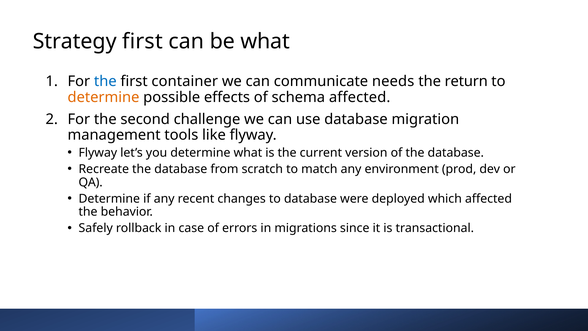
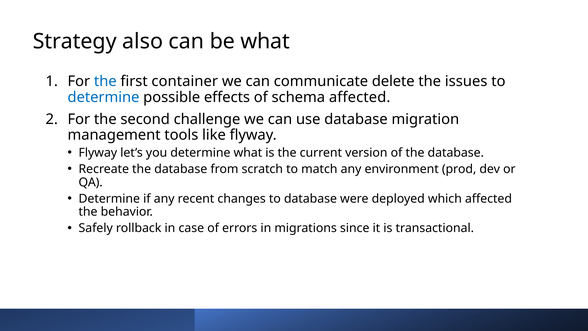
Strategy first: first -> also (143, 41)
needs: needs -> delete (393, 81)
return: return -> issues (466, 81)
determine colour: orange -> blue (103, 97)
